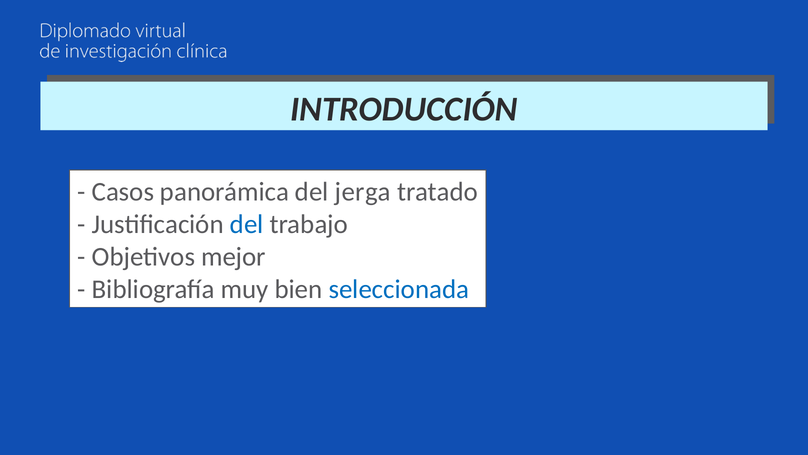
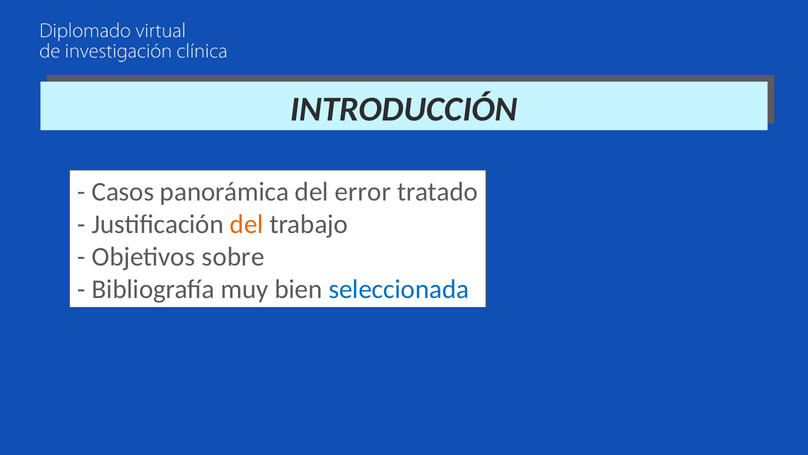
jerga: jerga -> error (363, 192)
del colour: blue -> orange (247, 224)
mejor: mejor -> sobre (233, 256)
